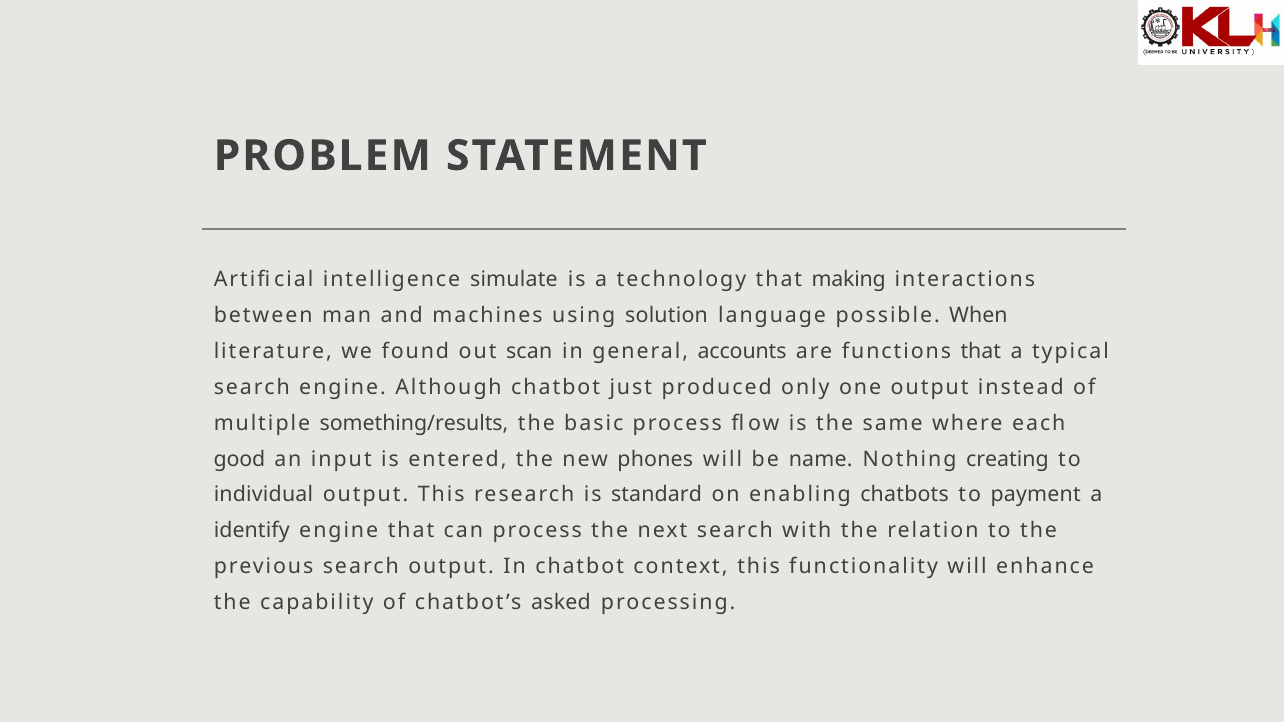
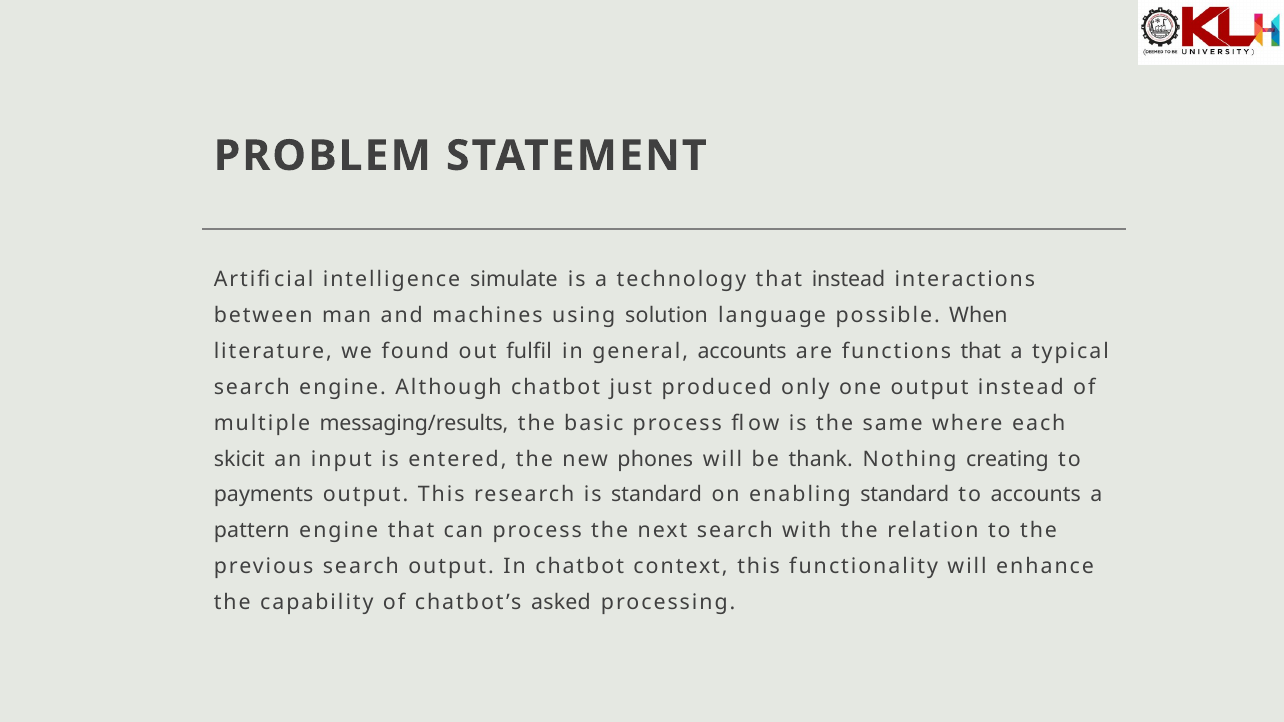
that making: making -> instead (849, 280)
scan: scan -> fulfil (529, 351)
something/results: something/results -> messaging/results (414, 423)
good: good -> skicit (239, 459)
name: name -> thank (821, 459)
individual: individual -> payments (264, 495)
enabling chatbots: chatbots -> standard (905, 495)
to payment: payment -> accounts (1036, 495)
identify: identify -> pattern (252, 531)
